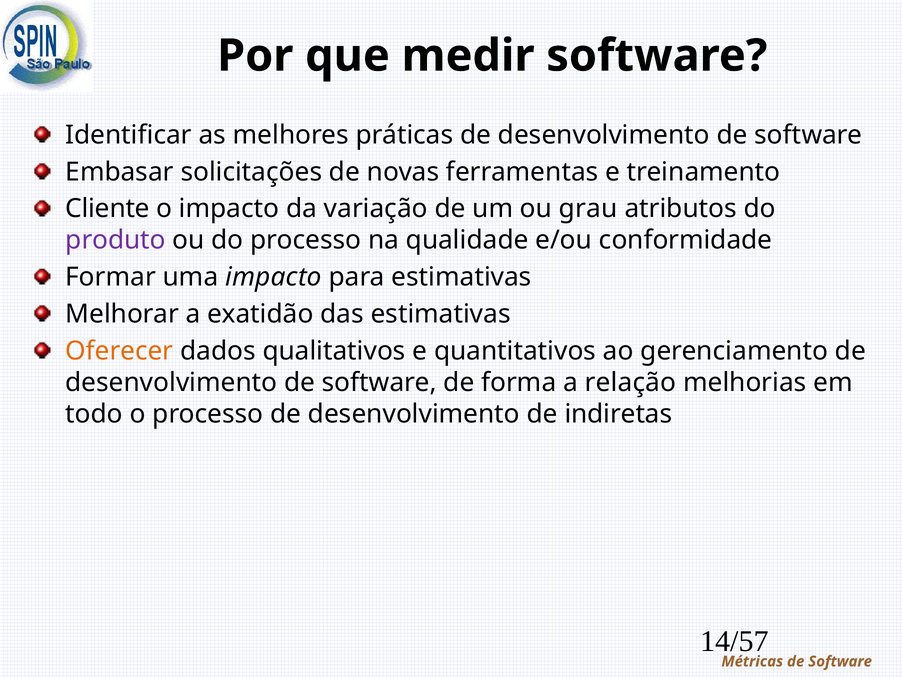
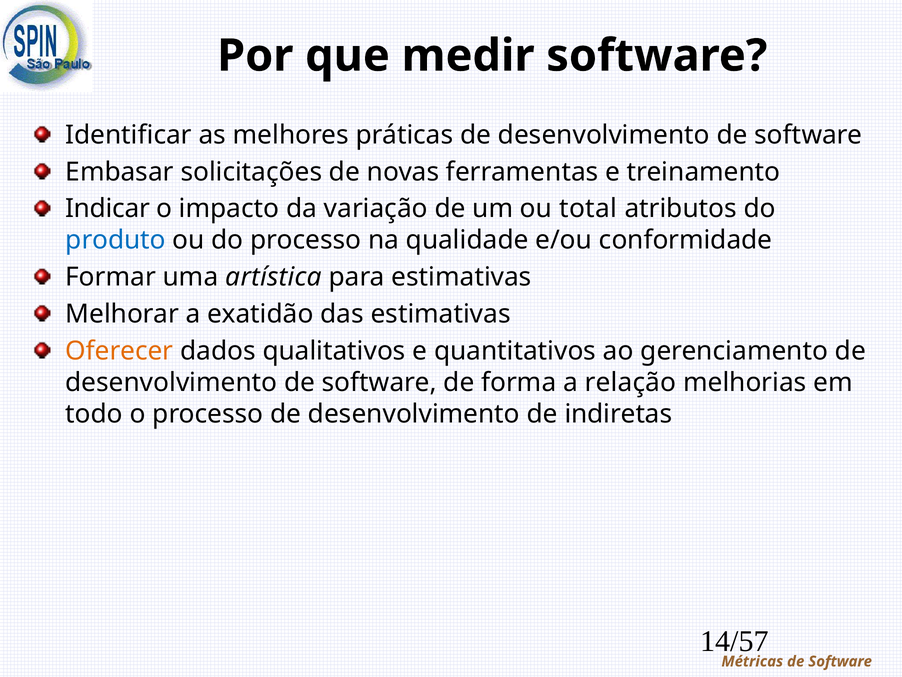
Cliente: Cliente -> Indicar (108, 209)
grau: grau -> total (588, 209)
produto colour: purple -> blue (116, 240)
uma impacto: impacto -> artística (274, 277)
